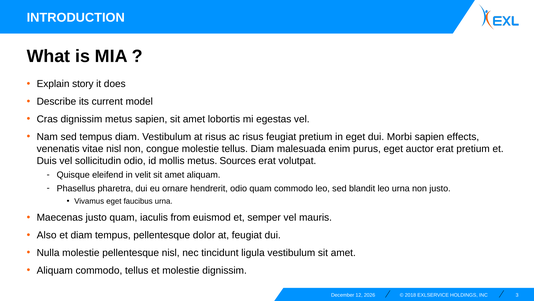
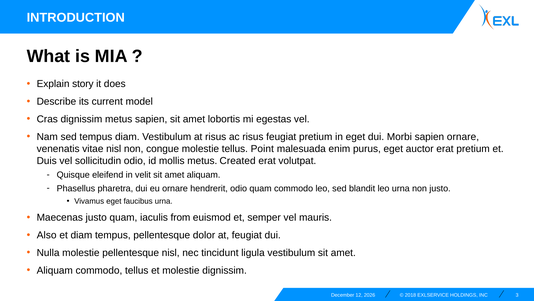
sapien effects: effects -> ornare (463, 137)
tellus Diam: Diam -> Point (262, 149)
Sources: Sources -> Created (238, 161)
